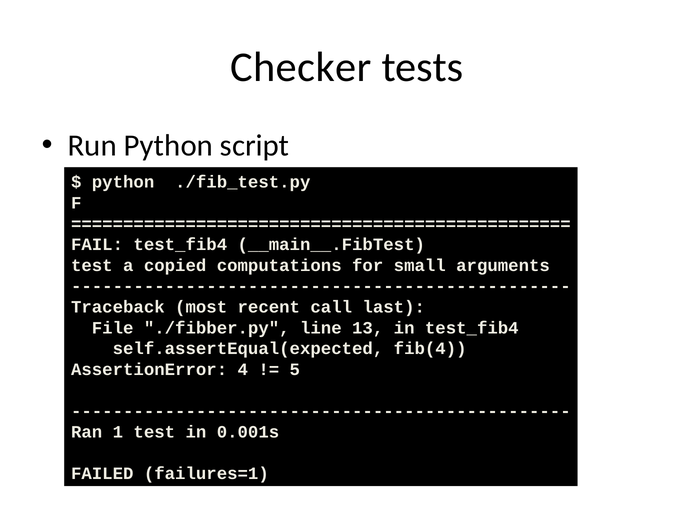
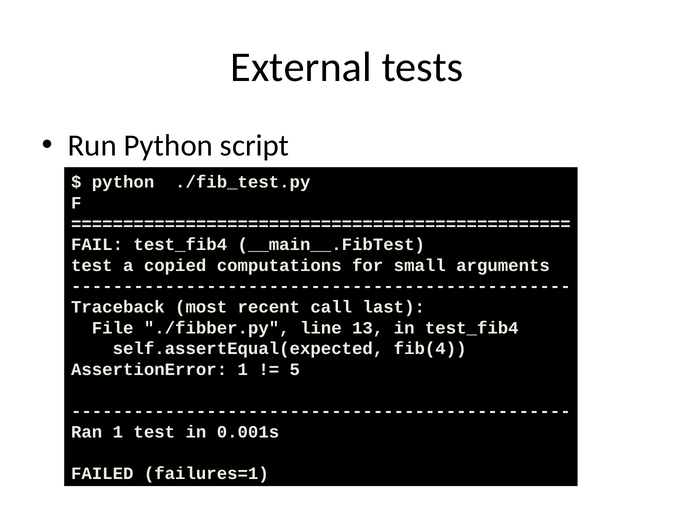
Checker: Checker -> External (301, 67)
AssertionError 4: 4 -> 1 (243, 370)
